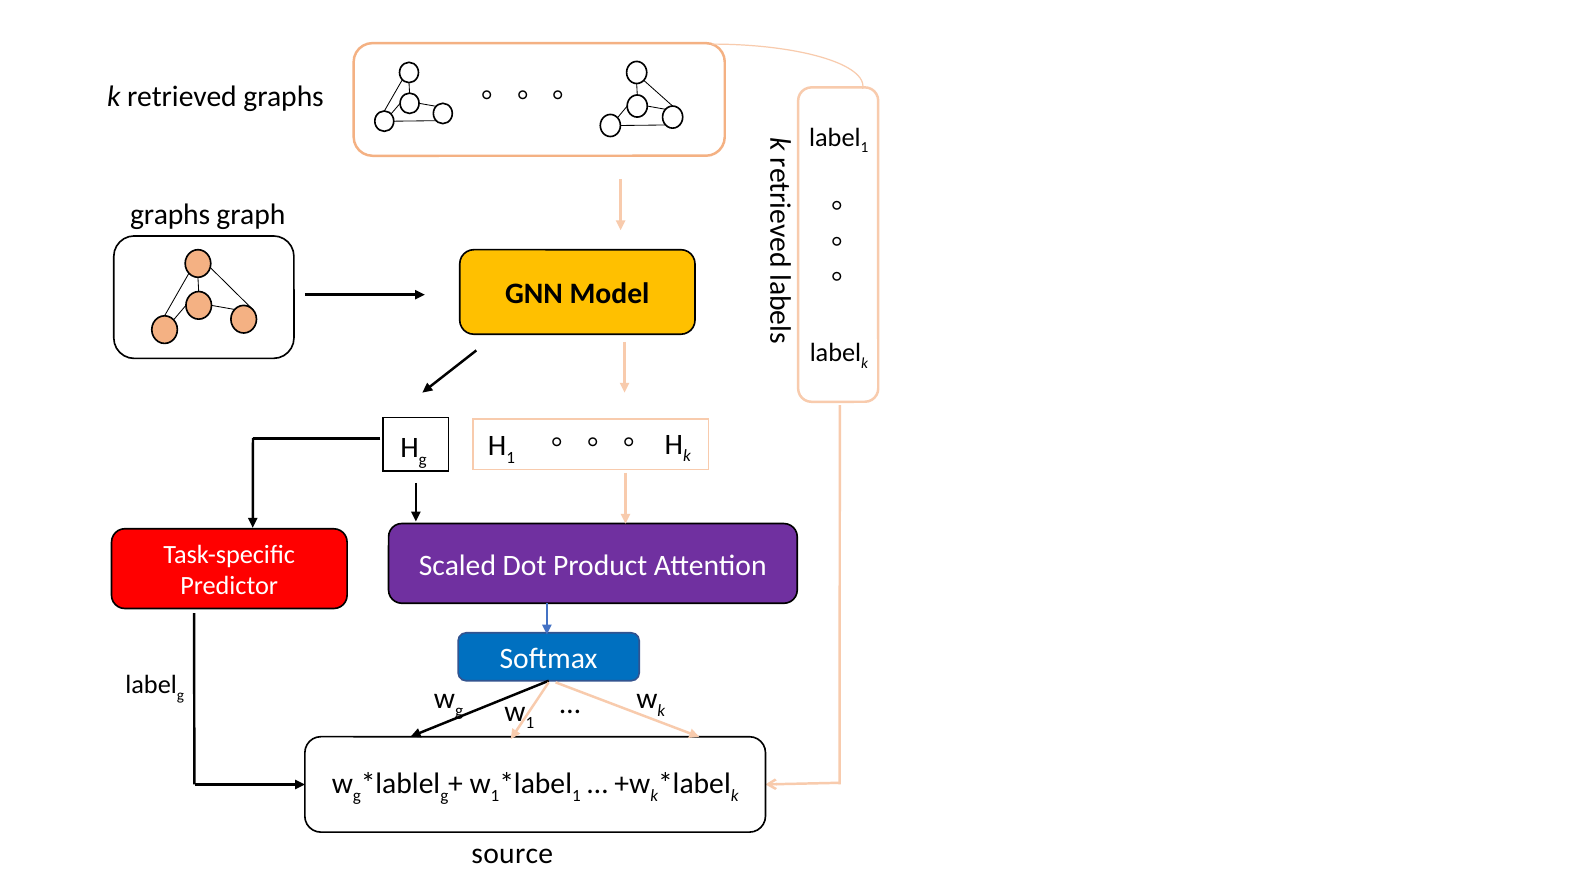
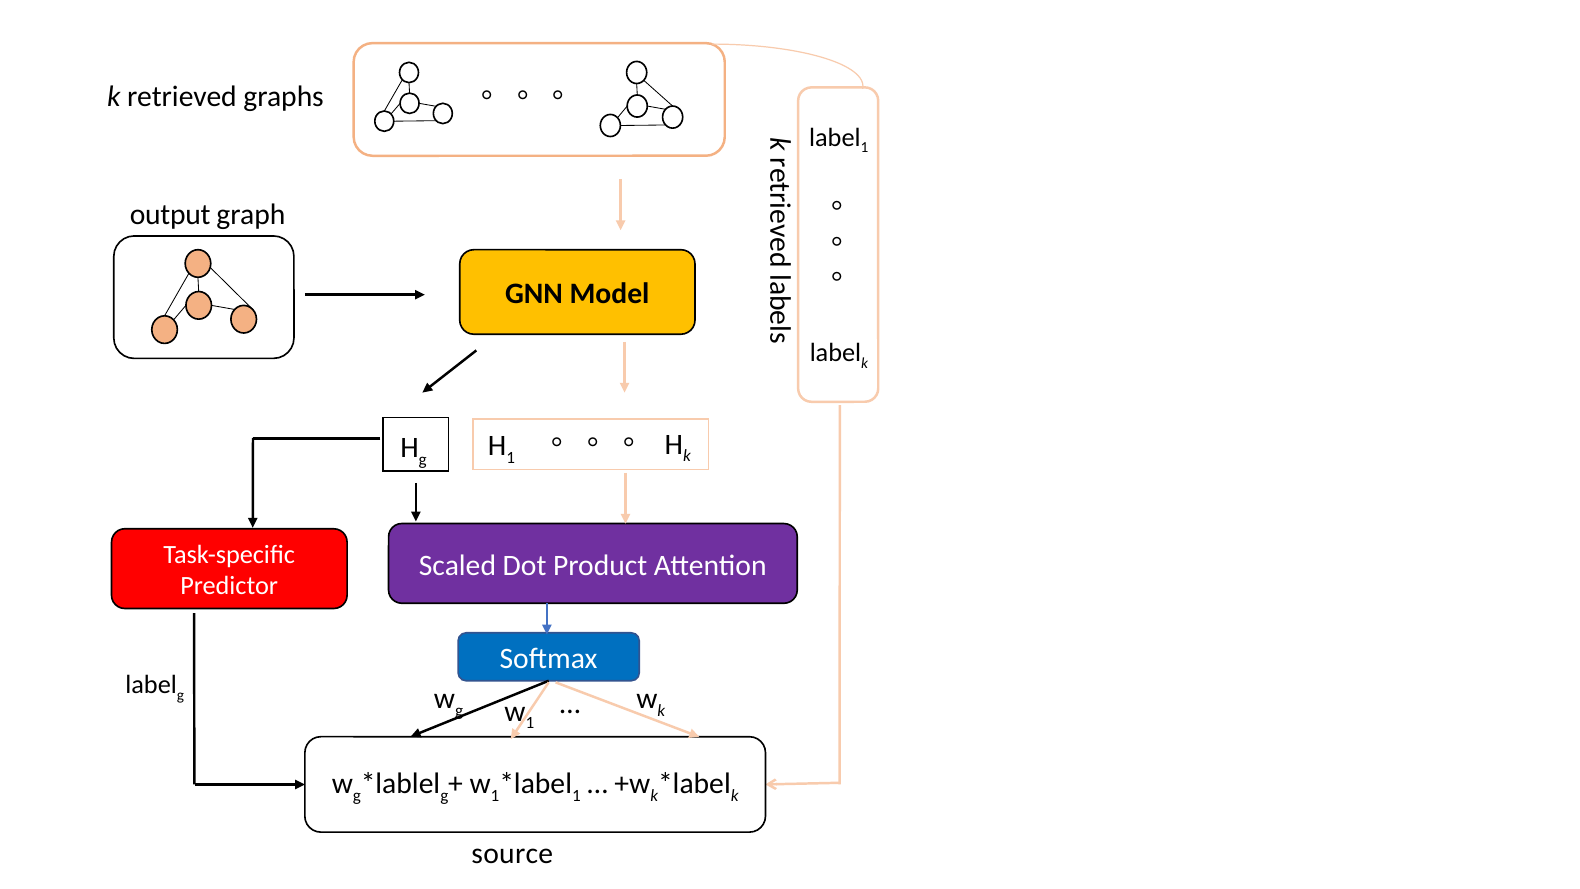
graphs: graphs -> output (170, 215)
